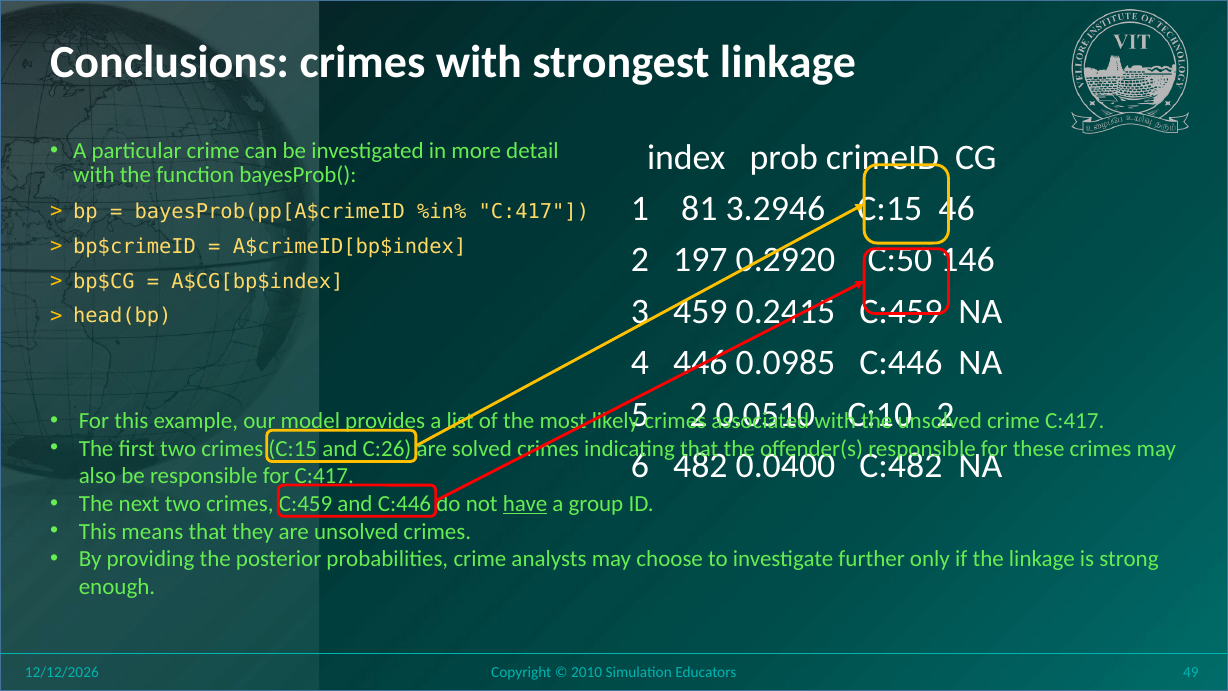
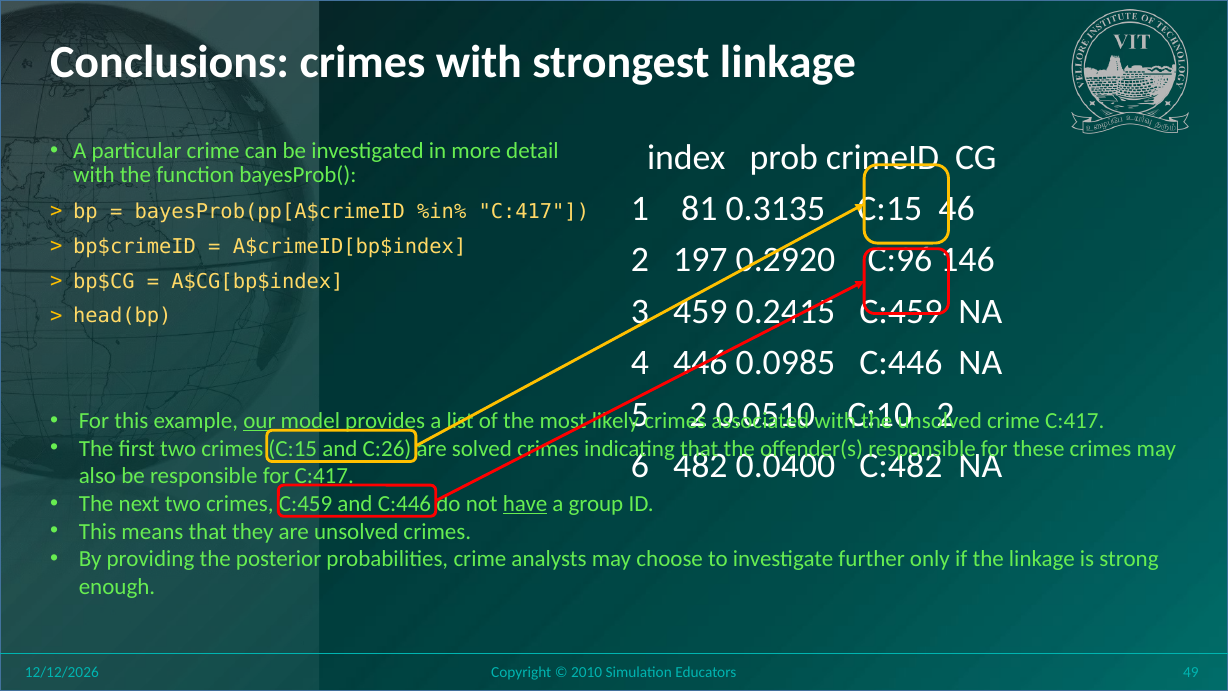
3.2946: 3.2946 -> 0.3135 (775, 209)
C:50: C:50 -> C:96 (900, 260)
our underline: none -> present (259, 421)
